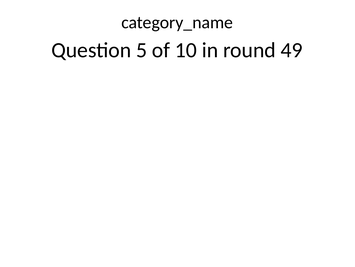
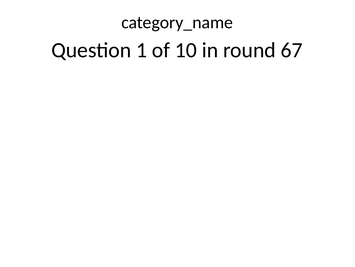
5: 5 -> 1 (142, 50)
49: 49 -> 67 (292, 50)
